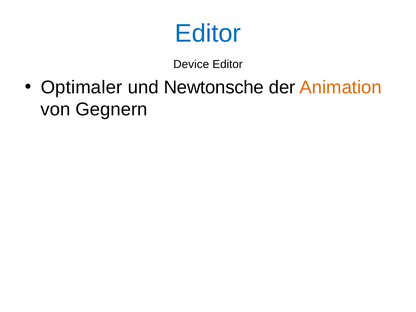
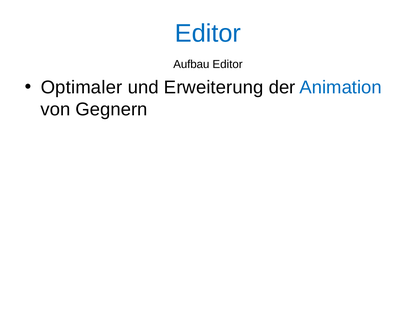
Device: Device -> Aufbau (191, 64)
Newtonsche: Newtonsche -> Erweiterung (214, 87)
Animation colour: orange -> blue (341, 87)
